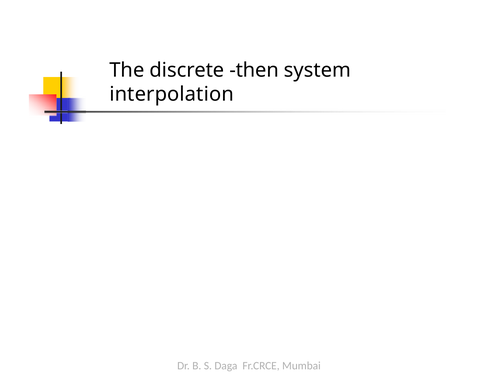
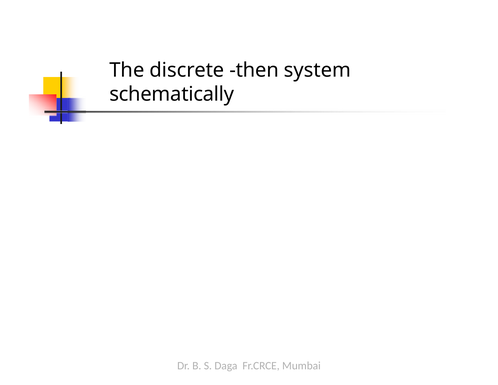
interpolation: interpolation -> schematically (172, 94)
